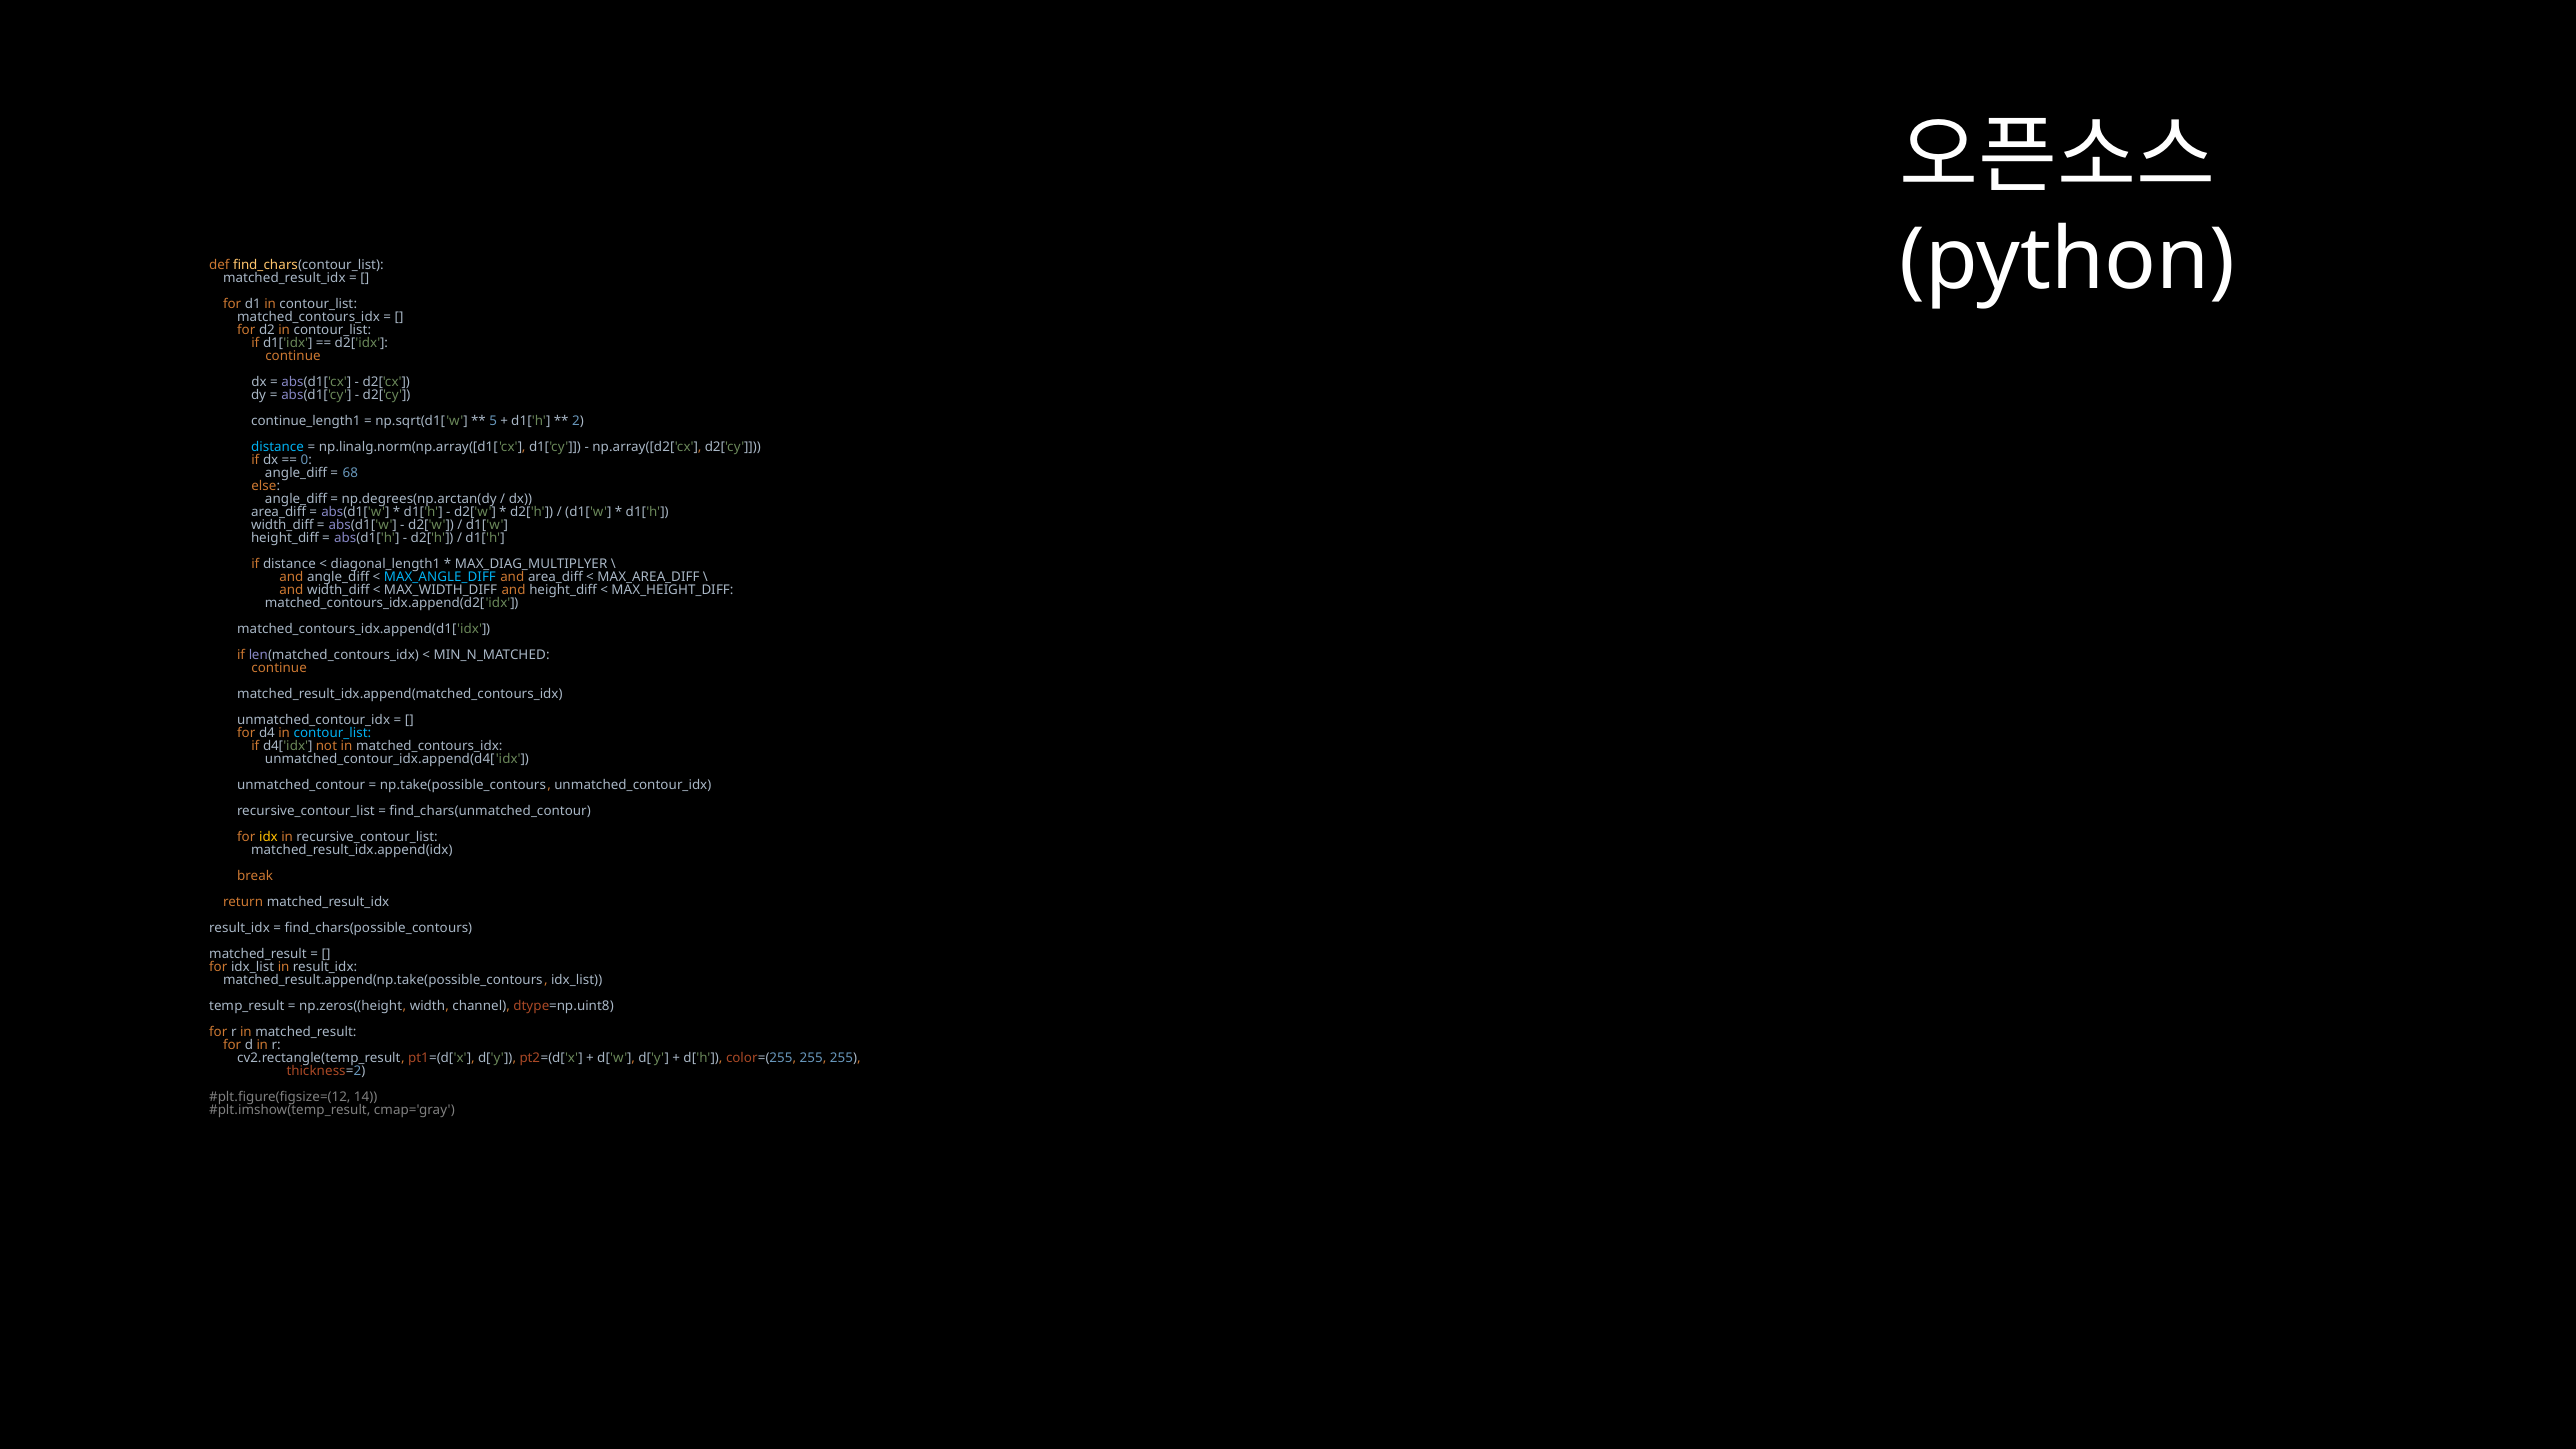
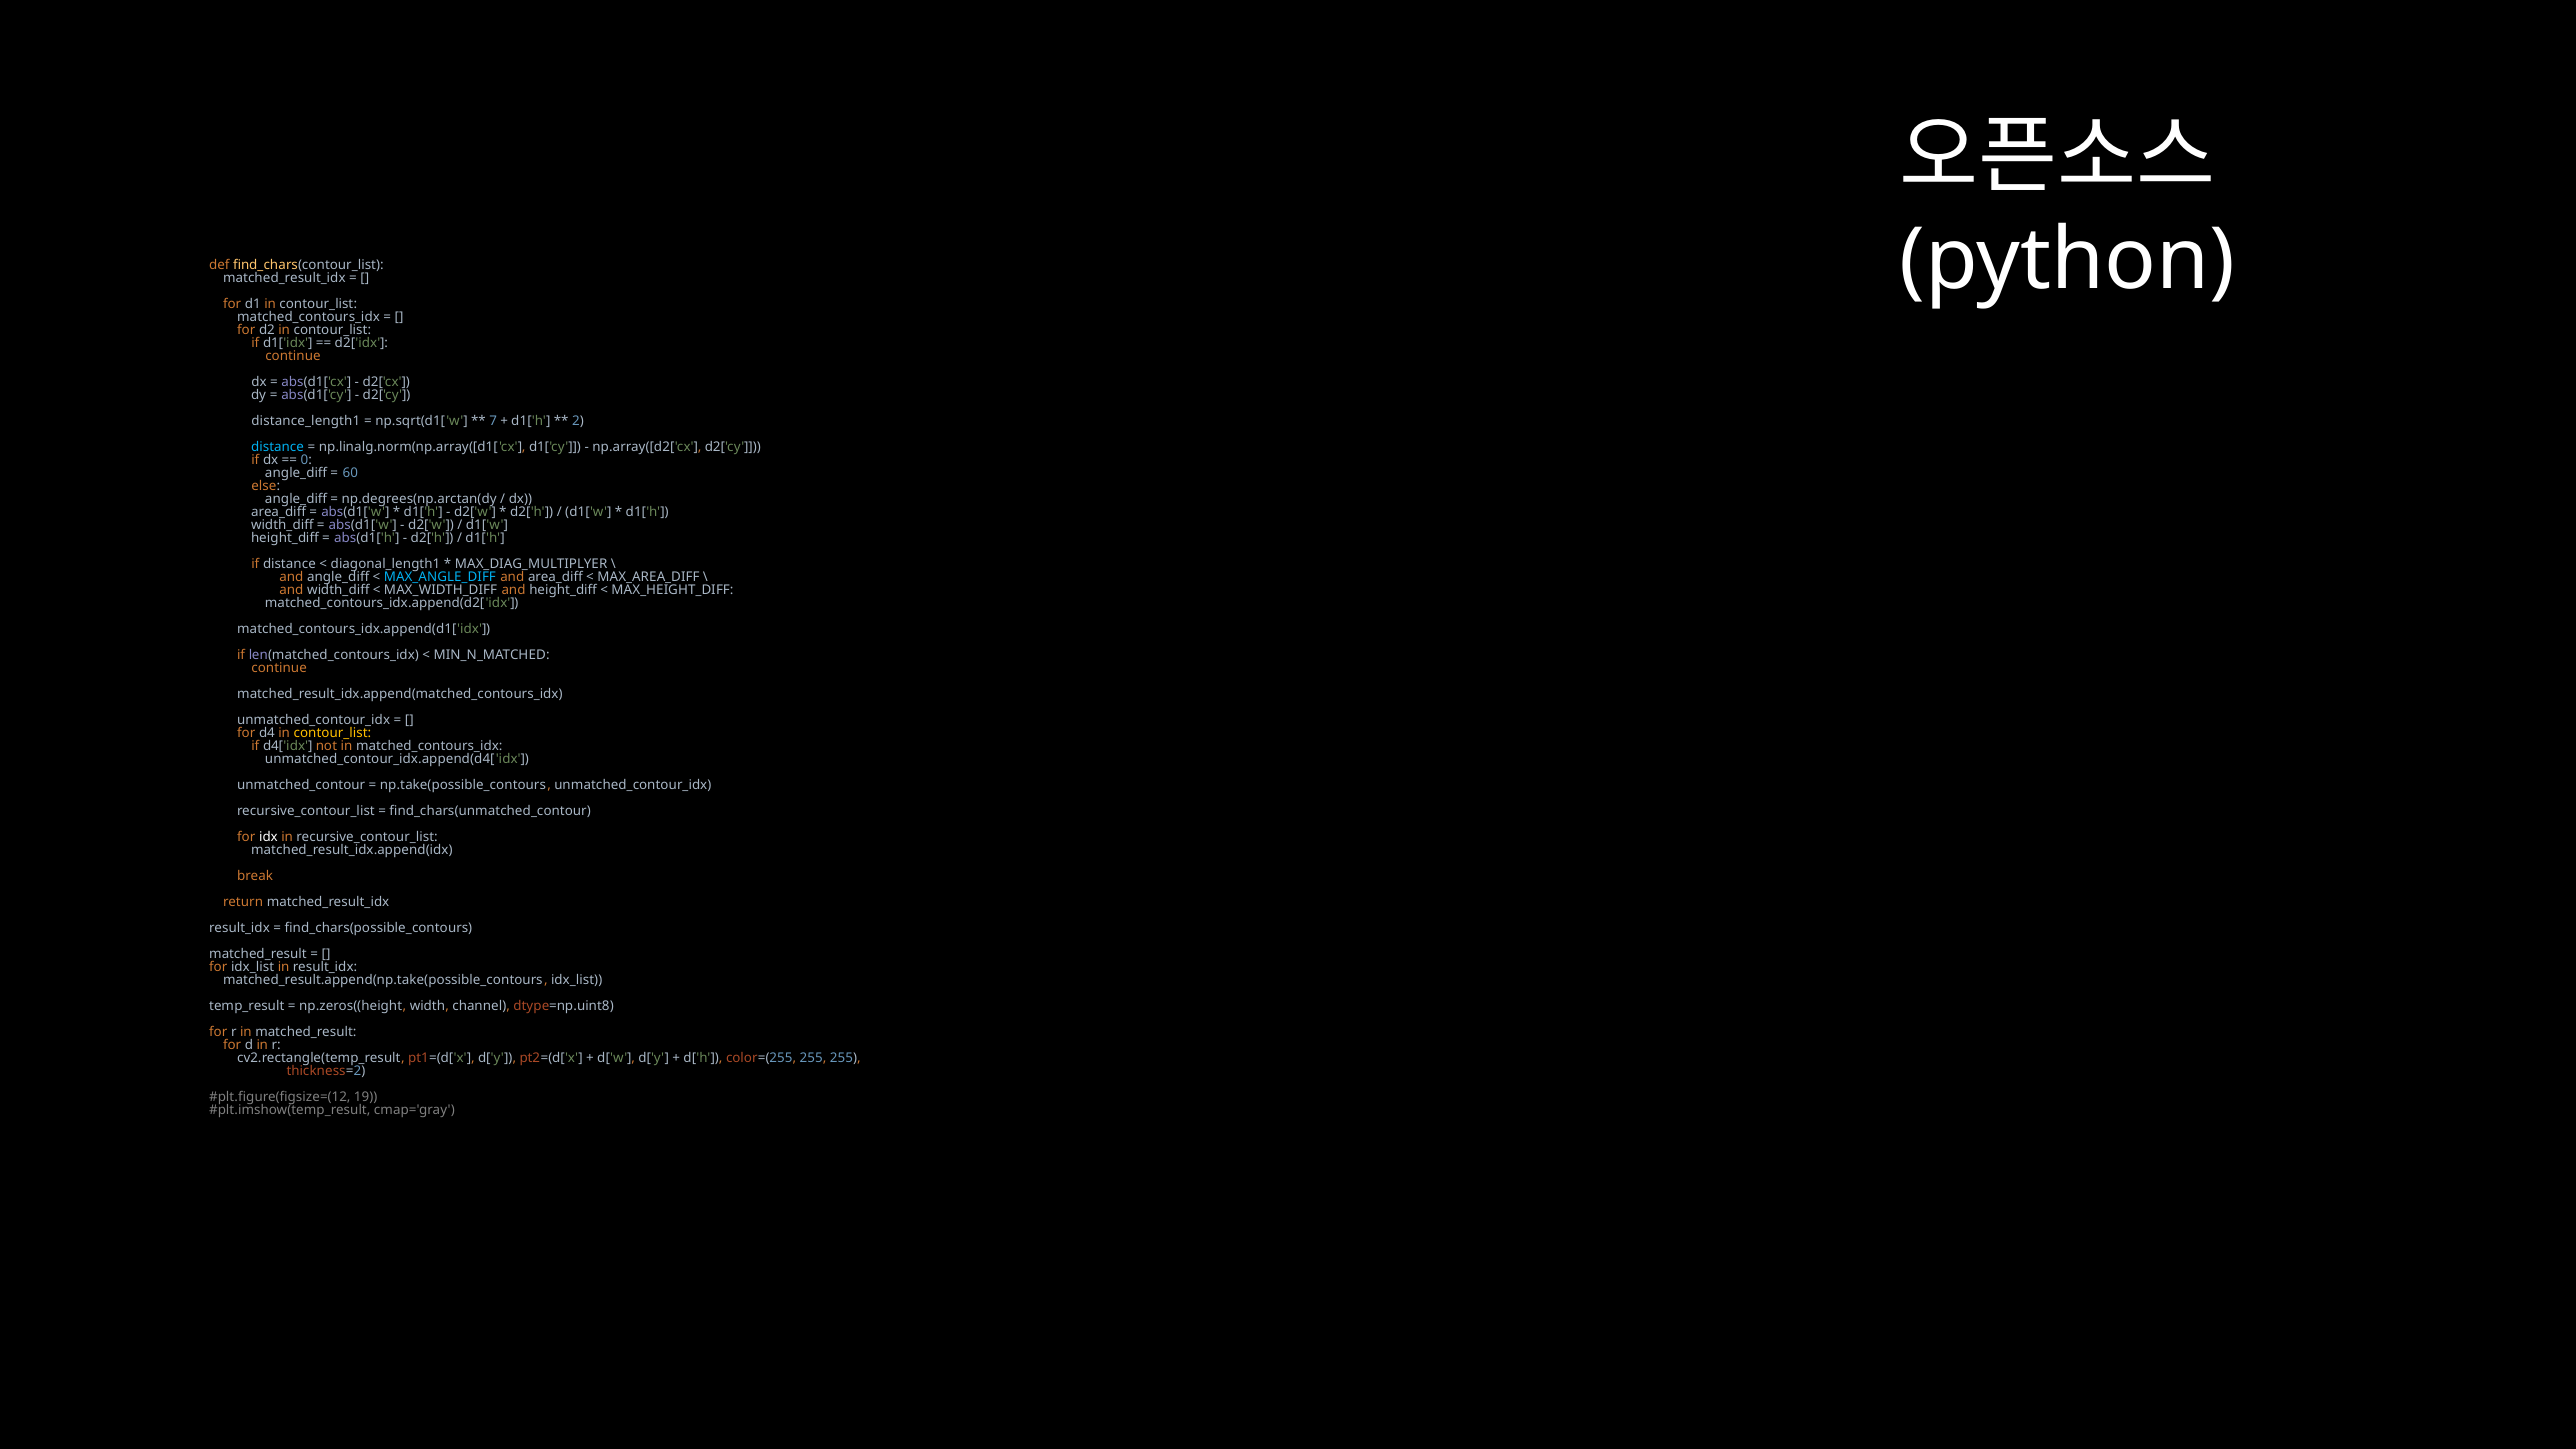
continue_length1: continue_length1 -> distance_length1 (306, 421)
5: 5 -> 7 (493, 421)
68: 68 -> 60 (350, 473)
contour_list colour: light blue -> yellow (332, 733)
idx colour: yellow -> white (268, 837)
14: 14 -> 19 (366, 1097)
